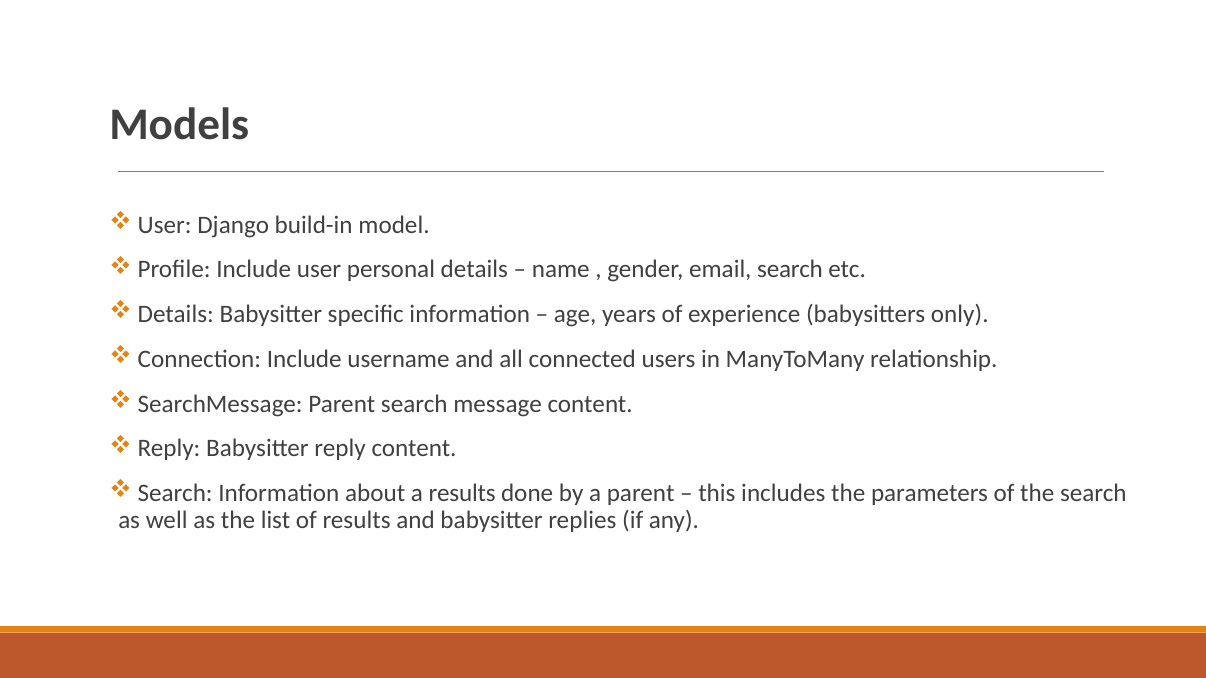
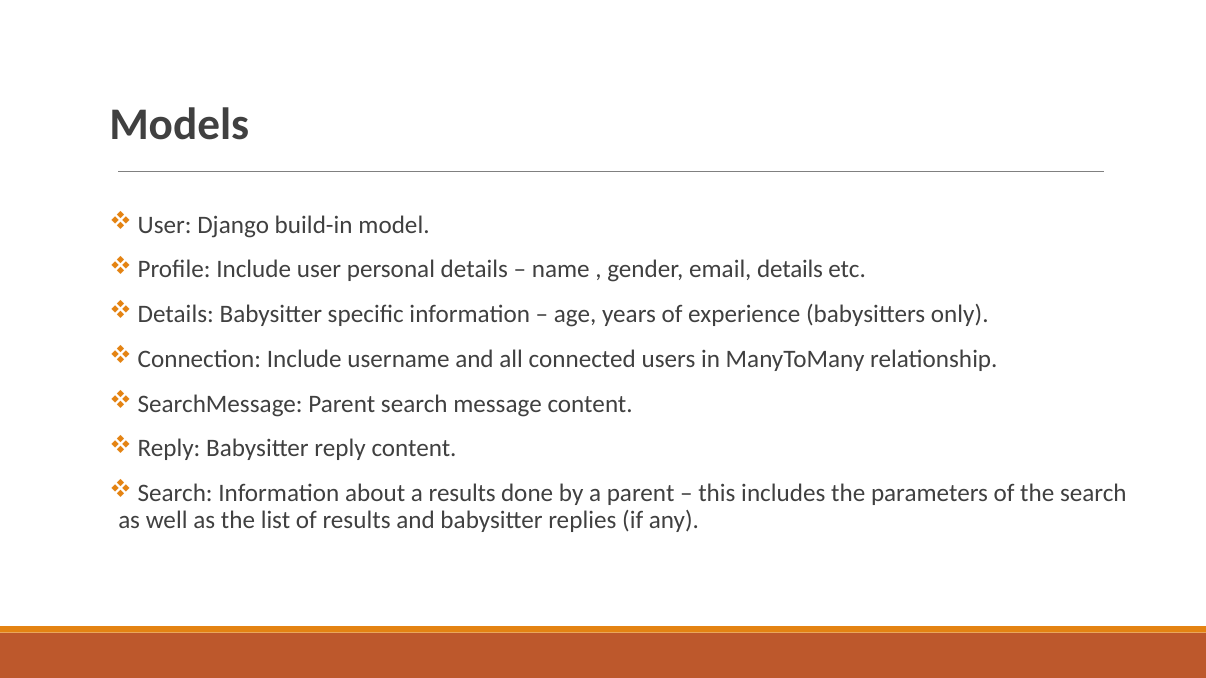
email search: search -> details (790, 270)
